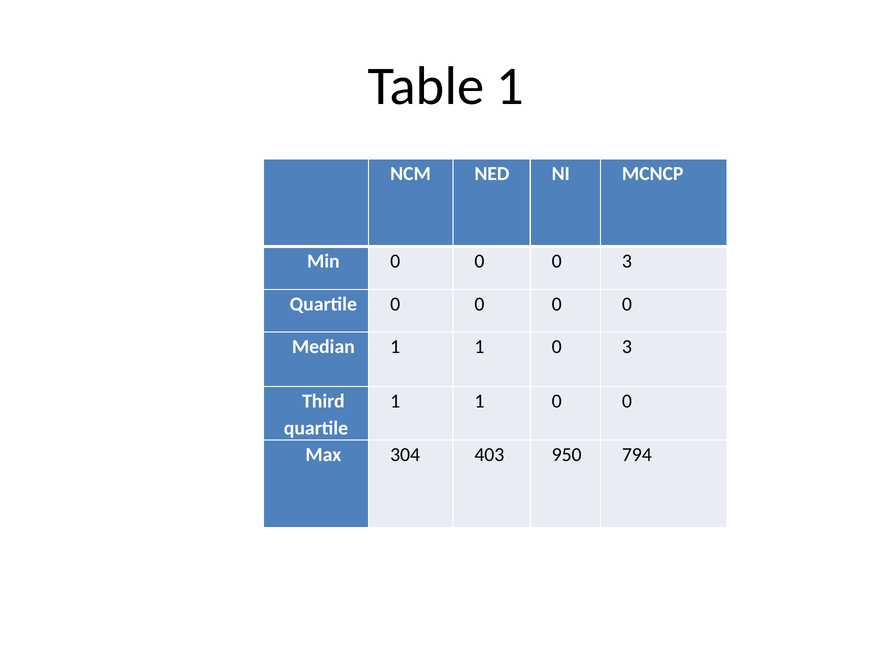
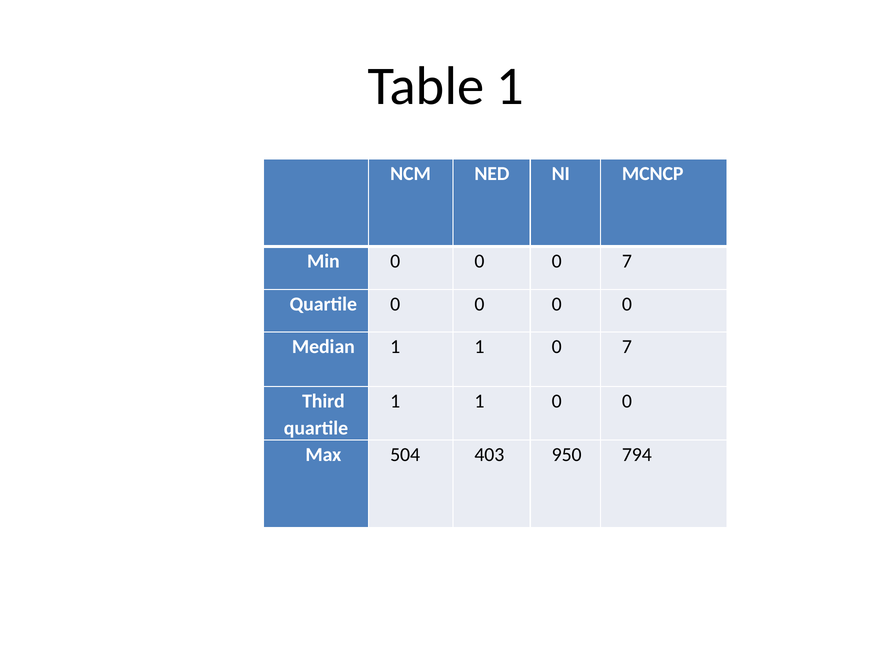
0 0 3: 3 -> 7 (627, 261)
1 0 3: 3 -> 7 (627, 347)
304: 304 -> 504 (405, 455)
